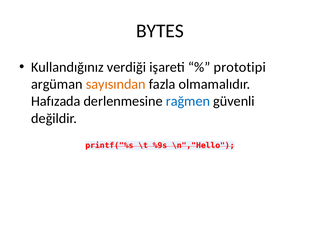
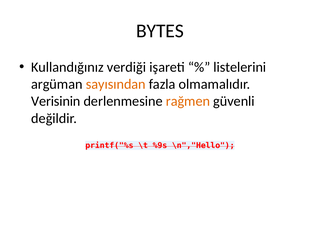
prototipi: prototipi -> listelerini (240, 67)
Hafızada: Hafızada -> Verisinin (56, 101)
rağmen colour: blue -> orange (188, 101)
